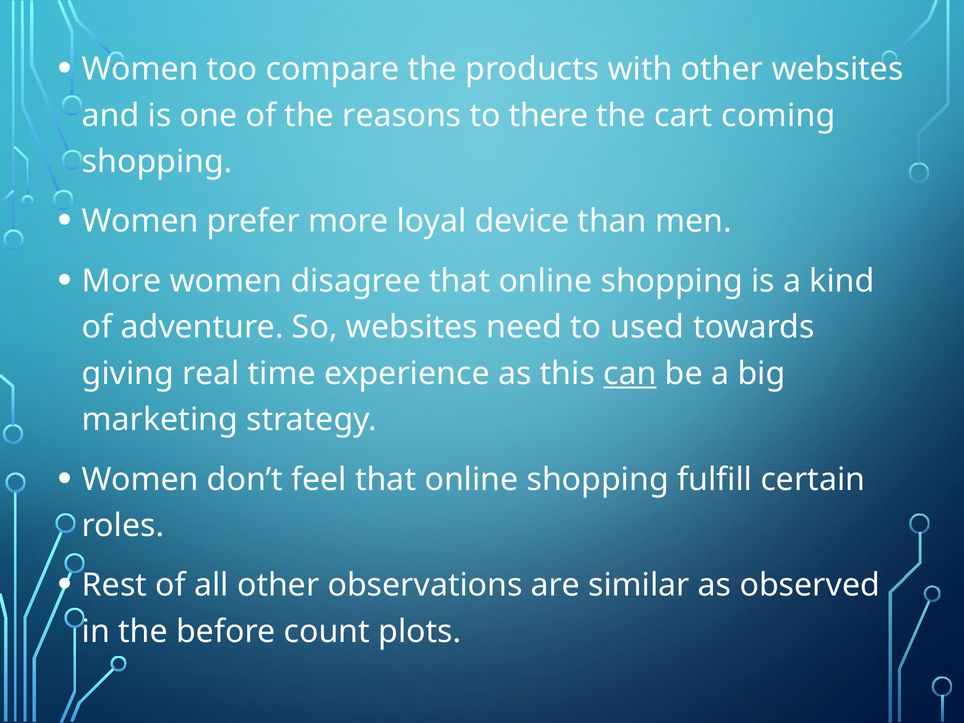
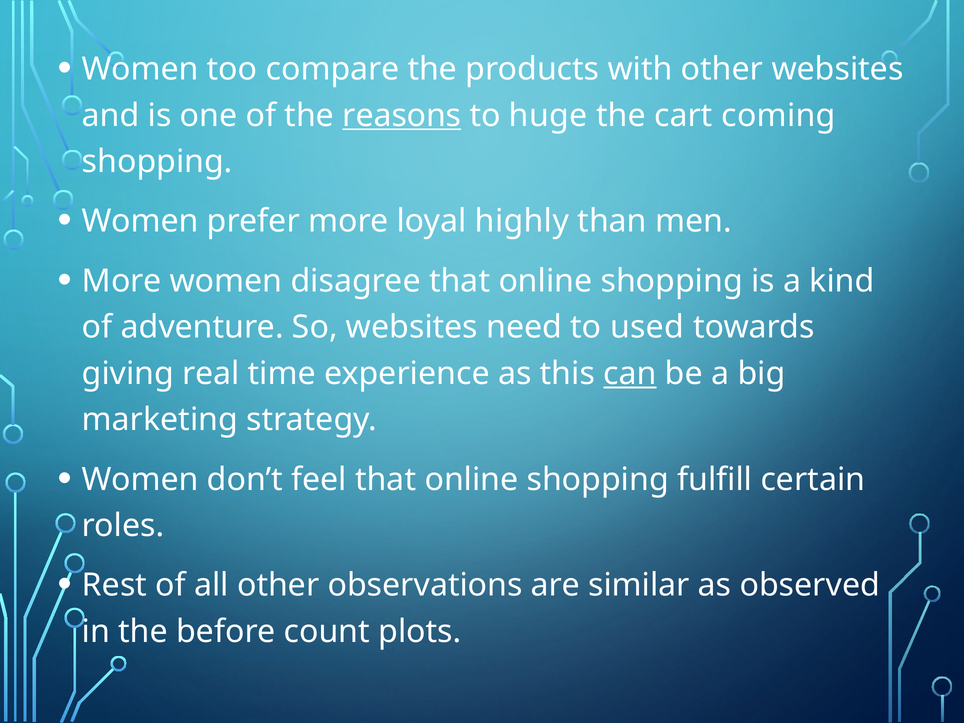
reasons underline: none -> present (402, 115)
there: there -> huge (548, 115)
device: device -> highly (522, 221)
